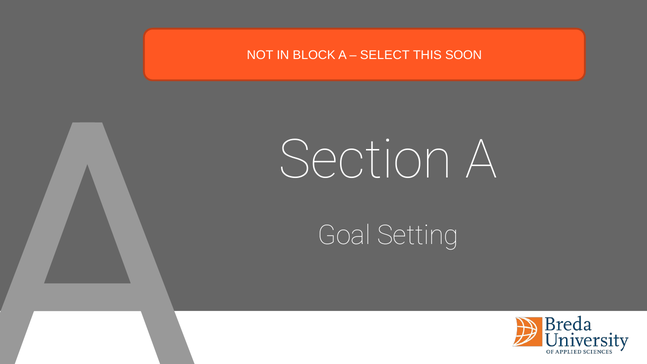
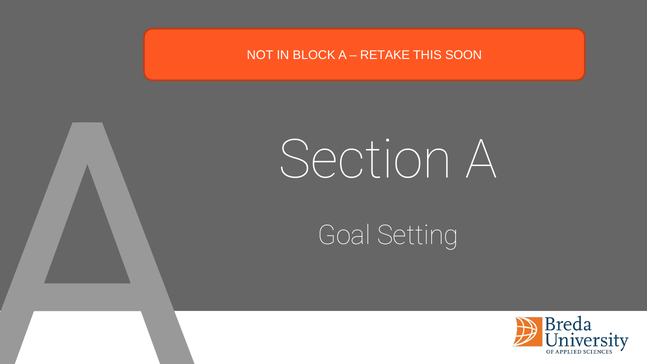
SELECT: SELECT -> RETAKE (385, 55)
